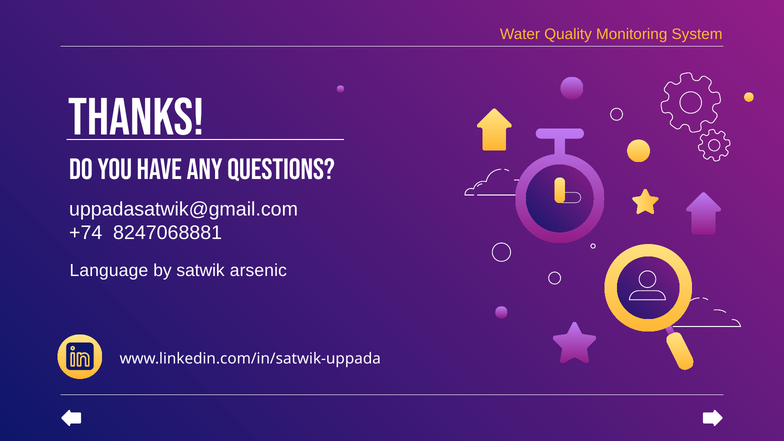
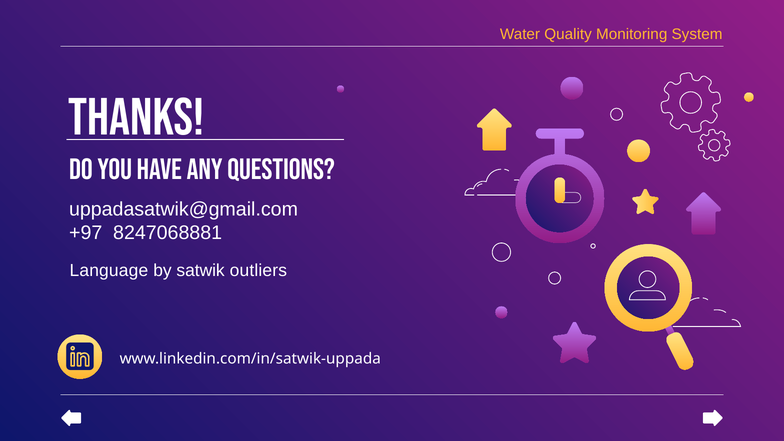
+74: +74 -> +97 (86, 233)
arsenic: arsenic -> outliers (258, 271)
